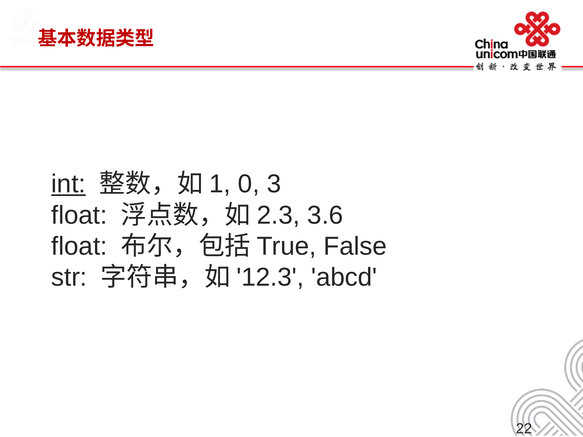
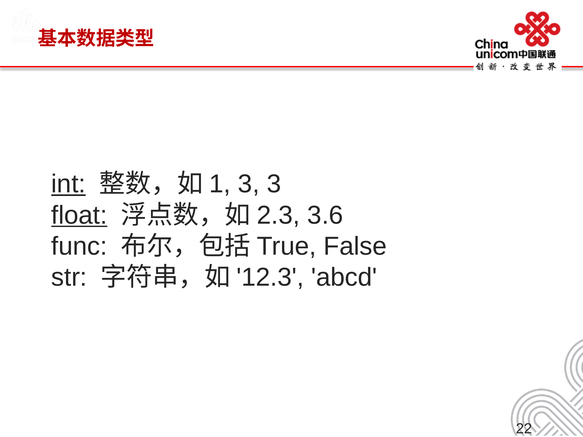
0: 0 -> 3 (249, 184)
float underline: none -> present (79, 215)
float: float -> func (79, 246)
